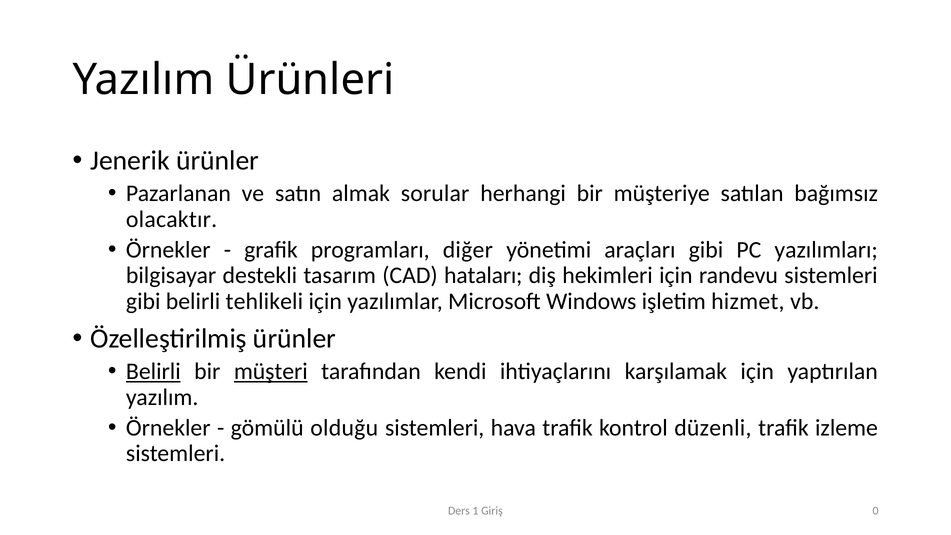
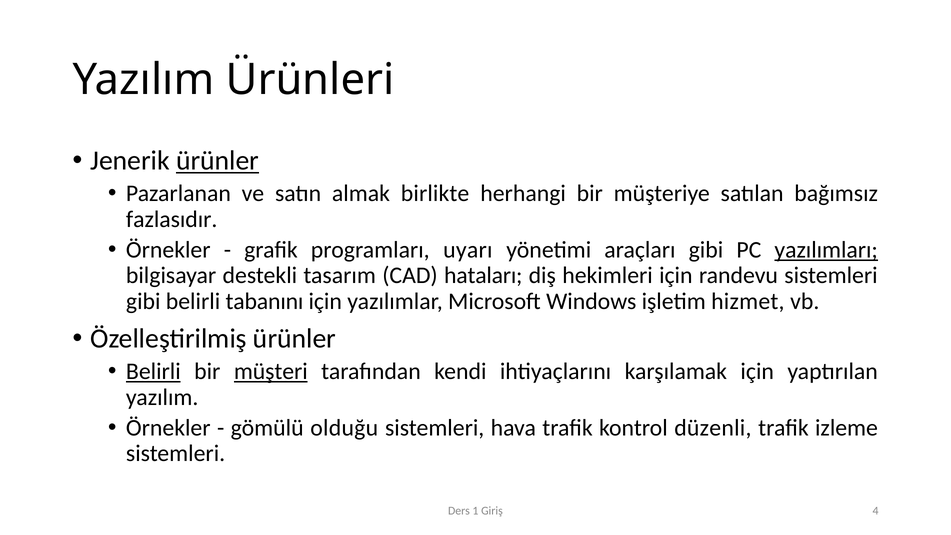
ürünler underline: none -> present (218, 161)
sorular: sorular -> birlikte (435, 194)
olacaktır: olacaktır -> fazlasıdır (172, 219)
diğer: diğer -> uyarı (468, 250)
yazılımları underline: none -> present (826, 250)
tehlikeli: tehlikeli -> tabanını (264, 301)
0: 0 -> 4 (876, 511)
